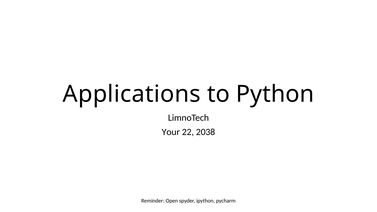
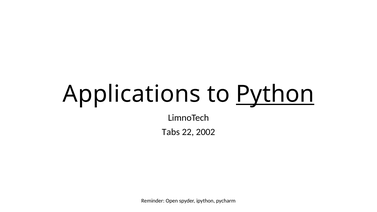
Python underline: none -> present (275, 94)
Your: Your -> Tabs (171, 132)
2038: 2038 -> 2002 (206, 132)
